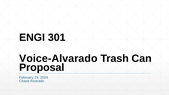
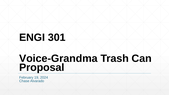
Voice-Alvarado: Voice-Alvarado -> Voice-Grandma (58, 58)
